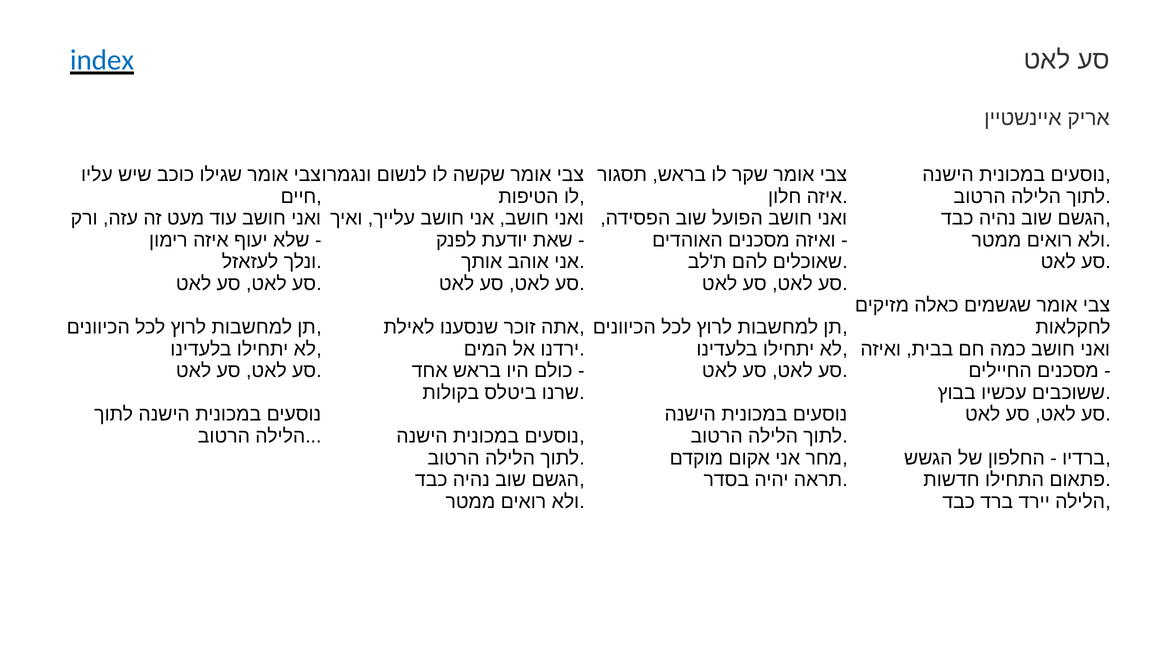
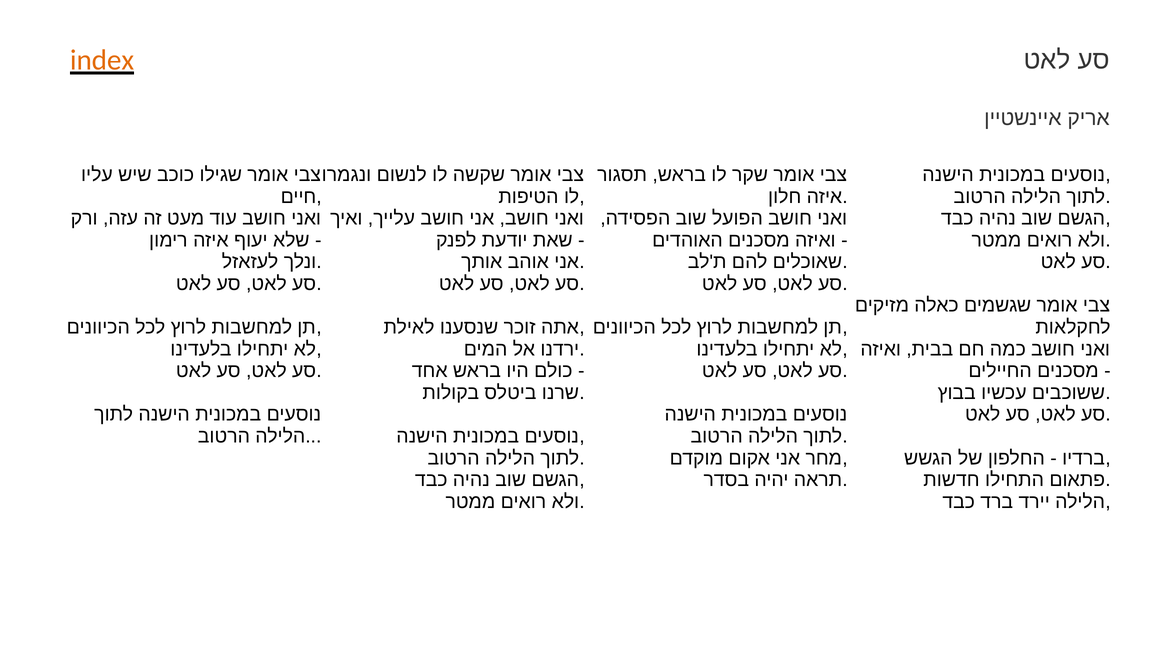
index colour: blue -> orange (102, 60)
